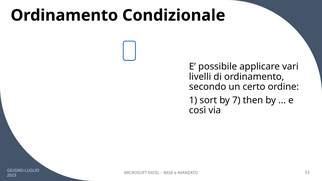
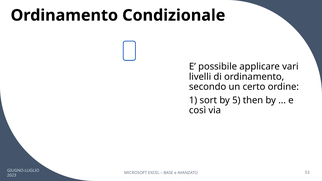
7: 7 -> 5 (236, 100)
